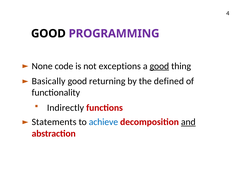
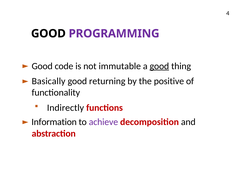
None: None -> Good (42, 66)
exceptions: exceptions -> immutable (120, 66)
defined: defined -> positive (169, 81)
Statements: Statements -> Information (54, 122)
achieve colour: blue -> purple (103, 122)
and underline: present -> none (188, 122)
